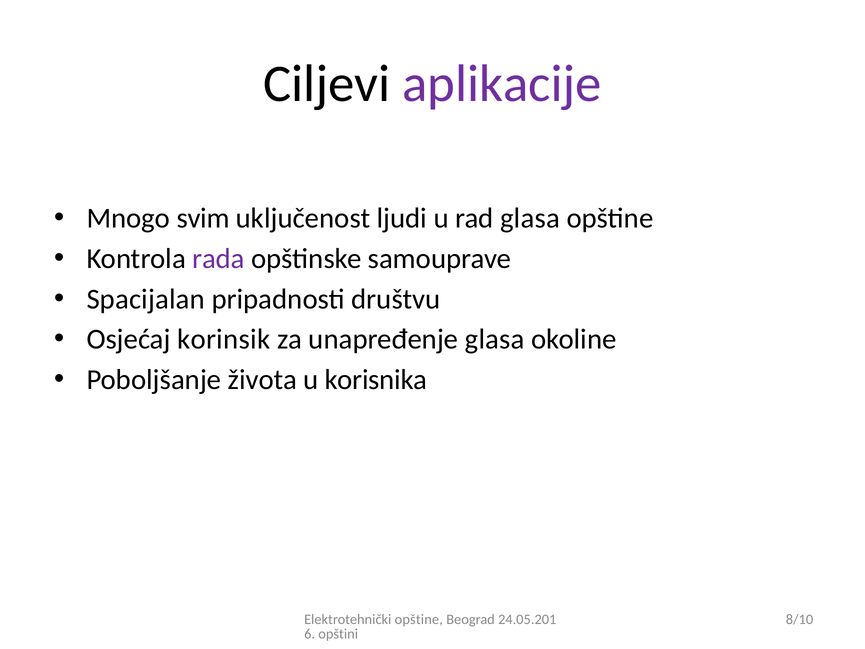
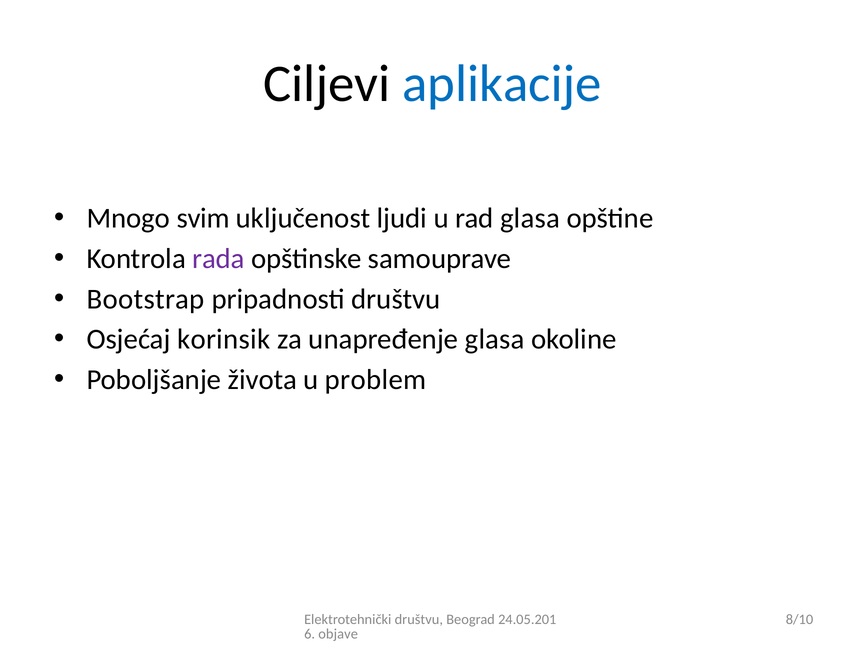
aplikacije colour: purple -> blue (502, 84)
Spacijalan: Spacijalan -> Bootstrap (146, 299)
korisnika: korisnika -> problem (376, 380)
Elektrotehnički opštine: opštine -> društvu (419, 619)
opštini: opštini -> objave (338, 634)
